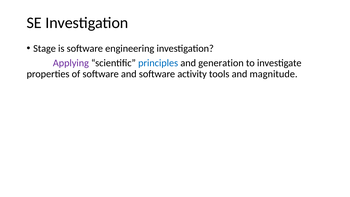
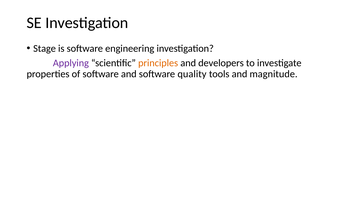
principles colour: blue -> orange (158, 63)
generation: generation -> developers (221, 63)
activity: activity -> quality (192, 74)
